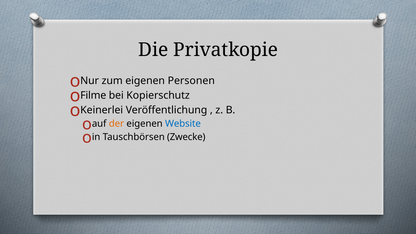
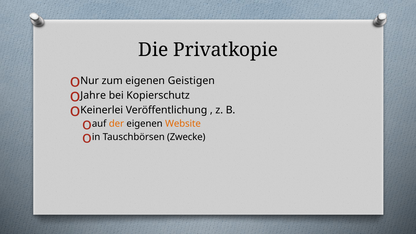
Personen: Personen -> Geistigen (191, 81)
Filme: Filme -> Jahre (93, 95)
Website colour: blue -> orange (183, 124)
